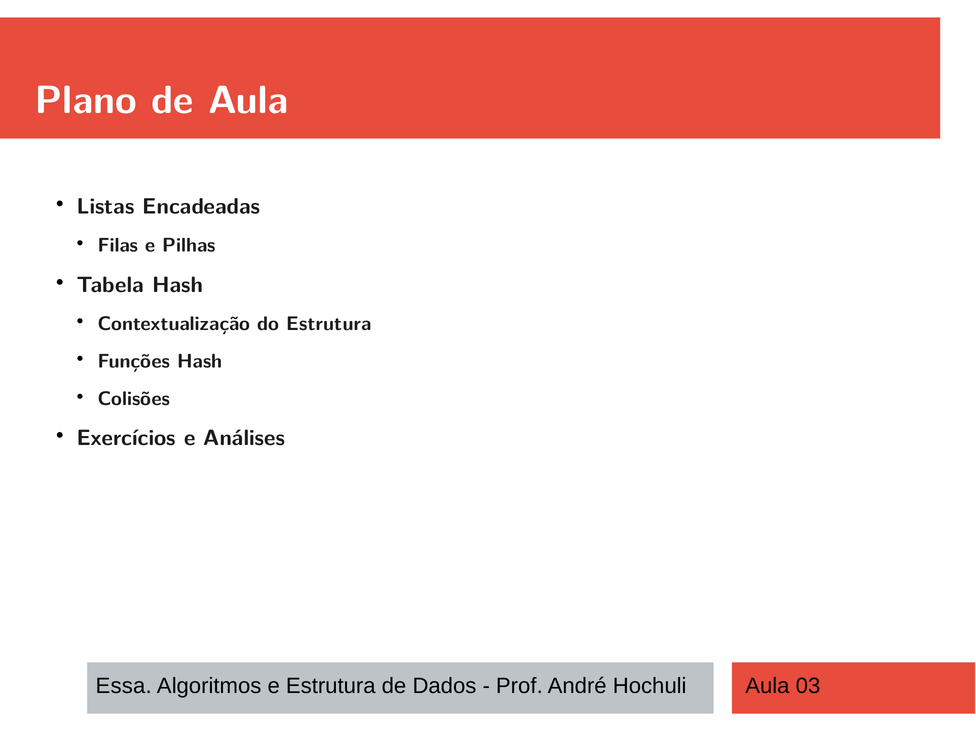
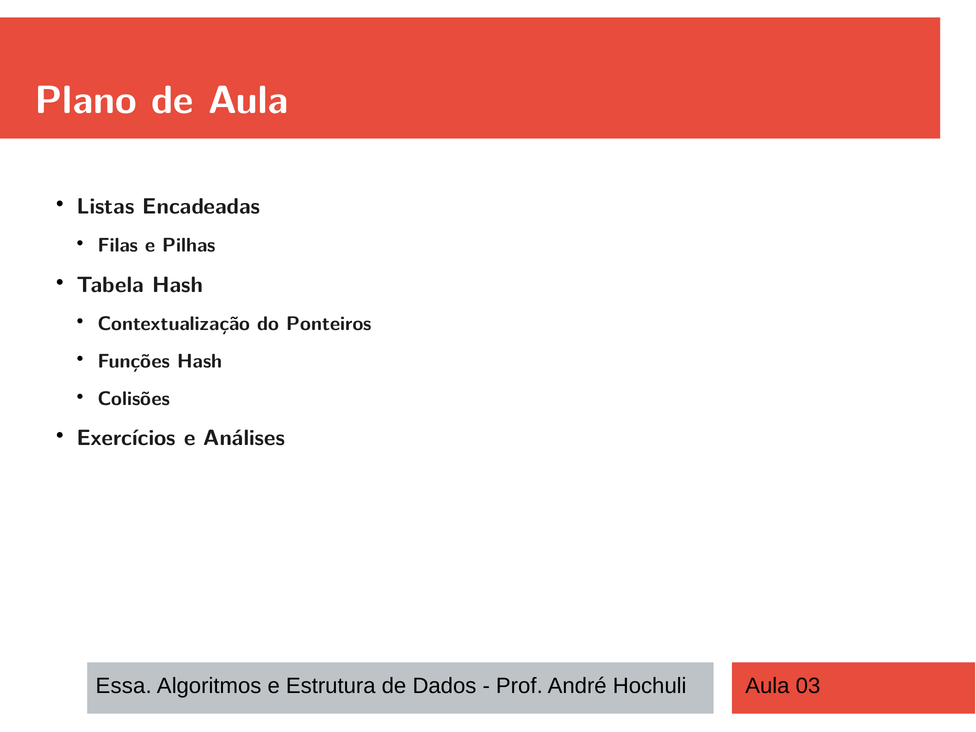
do Estrutura: Estrutura -> Ponteiros (329, 324)
